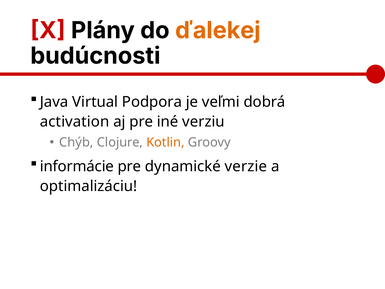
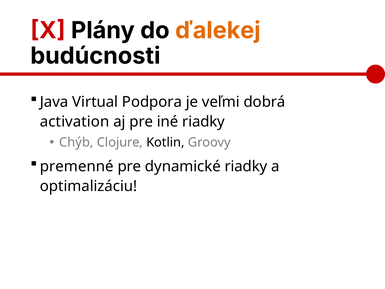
iné verziu: verziu -> riadky (204, 122)
Kotlin colour: orange -> black (165, 142)
informácie: informácie -> premenné (77, 166)
dynamické verzie: verzie -> riadky (246, 166)
